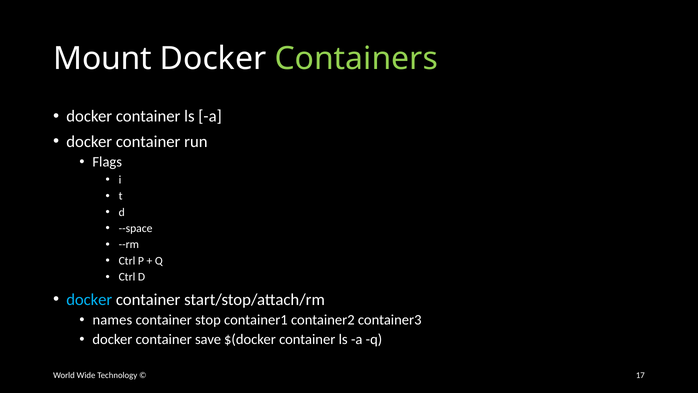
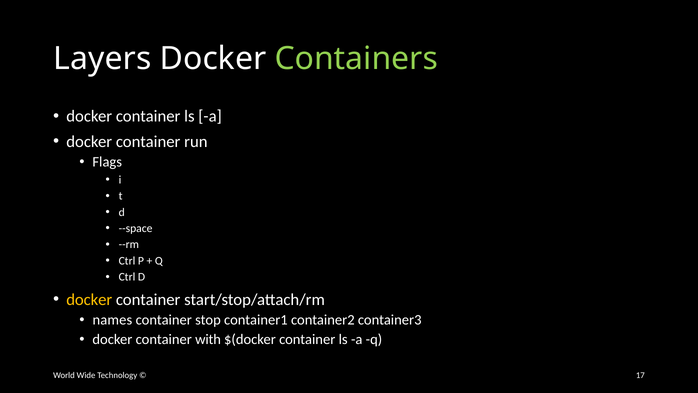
Mount: Mount -> Layers (102, 59)
docker colour: light blue -> yellow (89, 299)
save: save -> with (208, 339)
